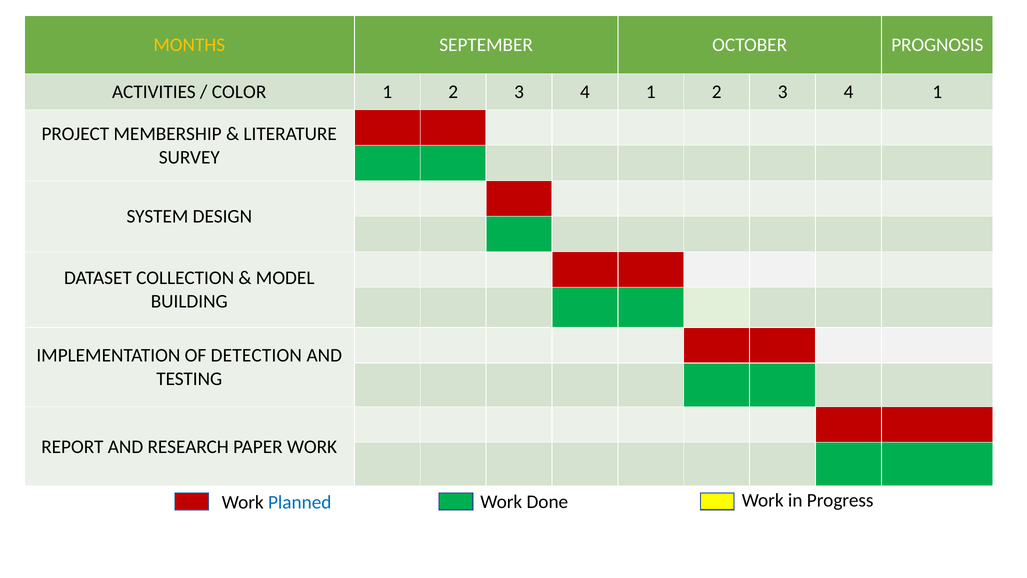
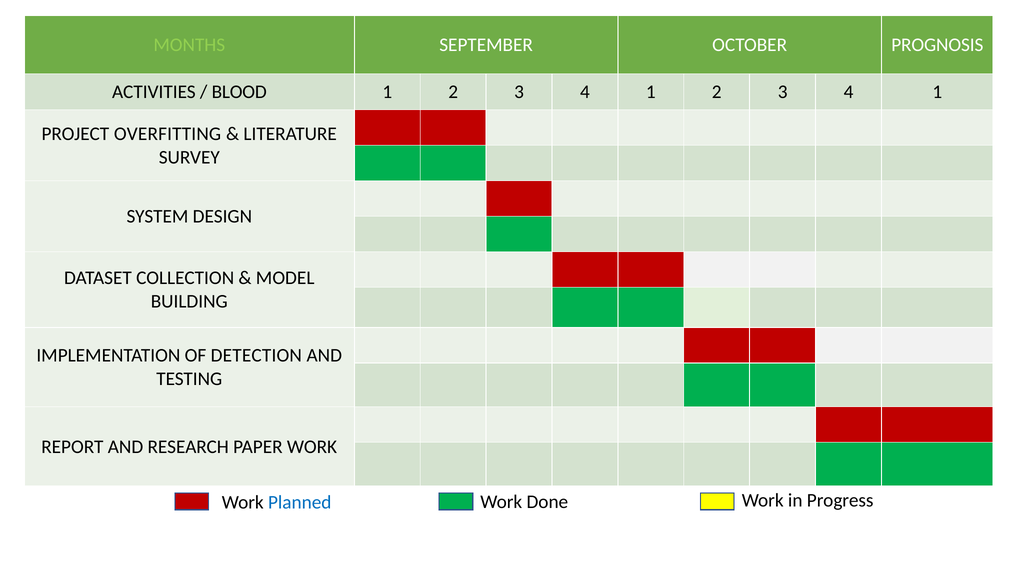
MONTHS colour: yellow -> light green (189, 45)
COLOR: COLOR -> BLOOD (239, 92)
MEMBERSHIP: MEMBERSHIP -> OVERFITTING (168, 134)
